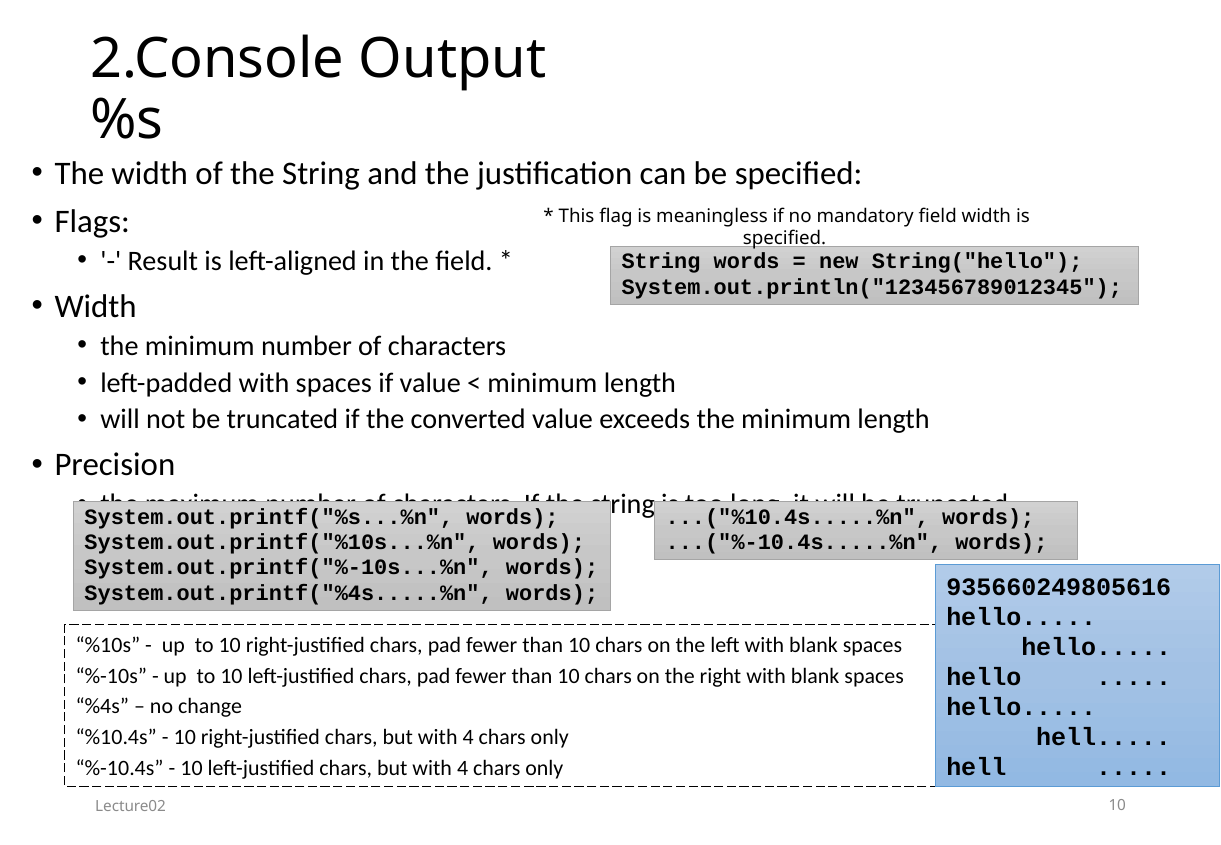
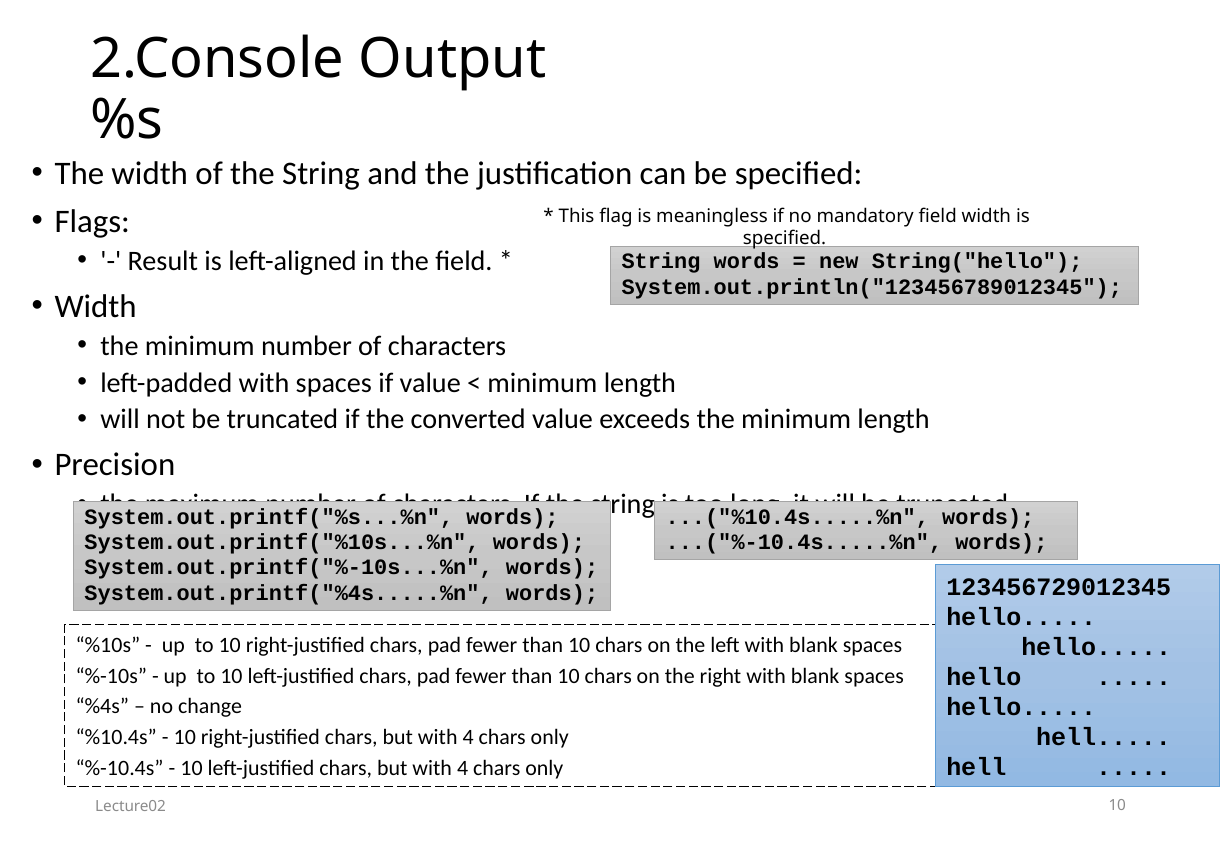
935660249805616: 935660249805616 -> 123456729012345 (1059, 587)
